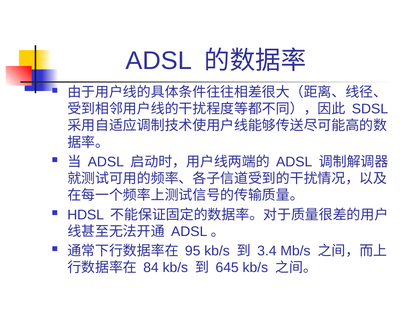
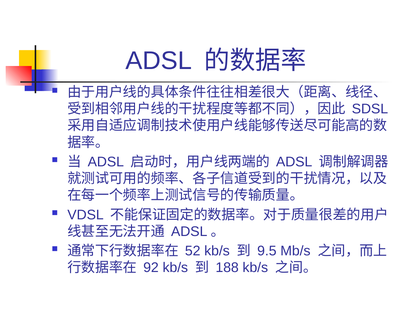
HDSL: HDSL -> VDSL (86, 215)
95: 95 -> 52 (193, 251)
3.4: 3.4 -> 9.5 (267, 251)
84: 84 -> 92 (151, 267)
645: 645 -> 188 (227, 267)
